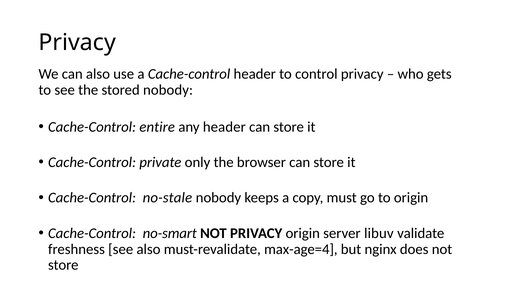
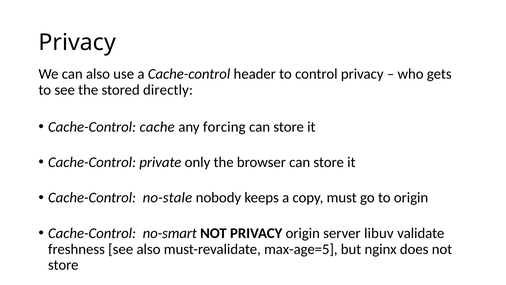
stored nobody: nobody -> directly (168, 90)
entire: entire -> cache (157, 127)
any header: header -> forcing (224, 127)
max-age=4: max-age=4 -> max-age=5 (301, 249)
